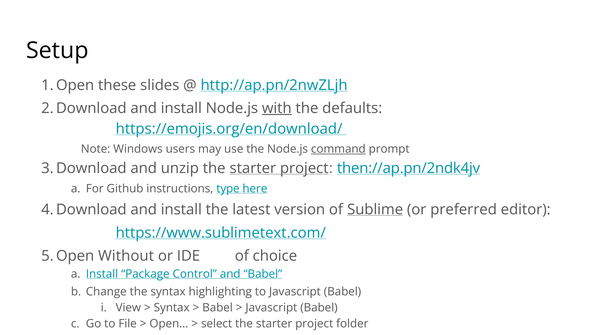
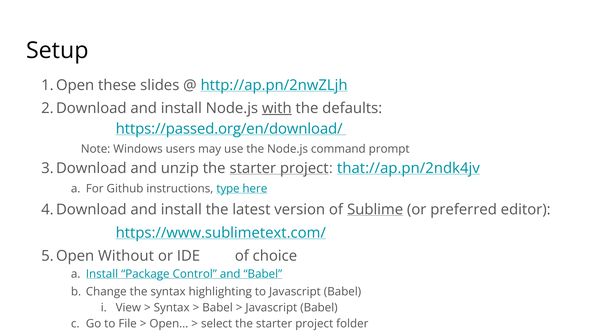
https://emojis.org/en/download/: https://emojis.org/en/download/ -> https://passed.org/en/download/ (229, 129)
command underline: present -> none (338, 149)
then://ap.pn/2ndk4jv: then://ap.pn/2ndk4jv -> that://ap.pn/2ndk4jv (408, 168)
